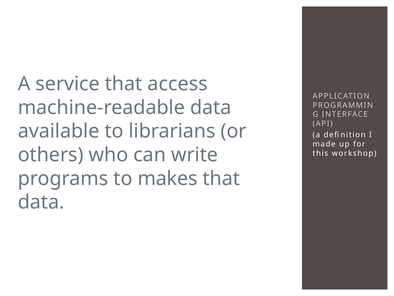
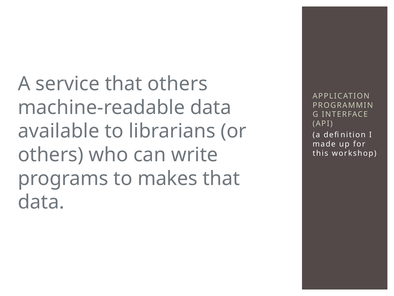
that access: access -> others (178, 84)
